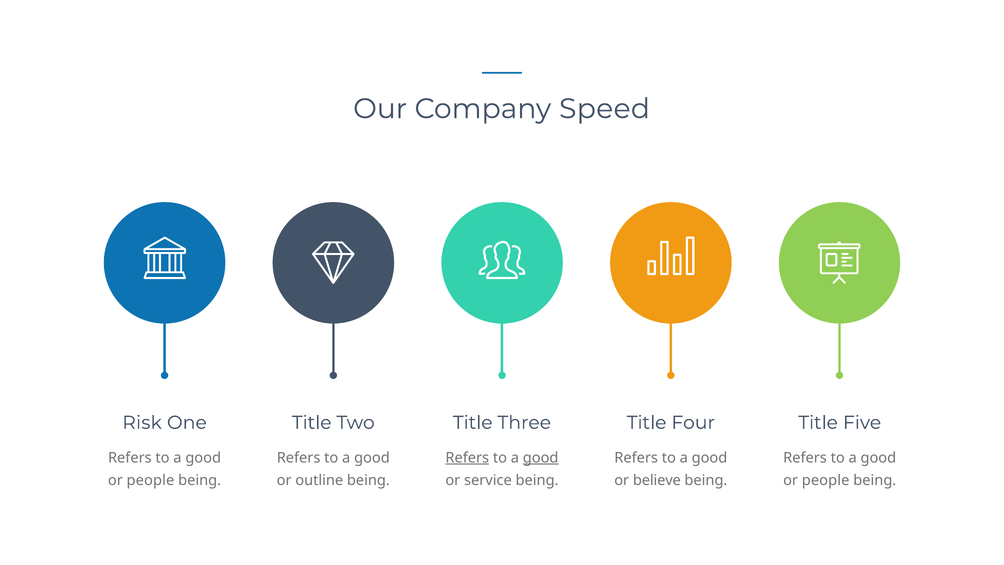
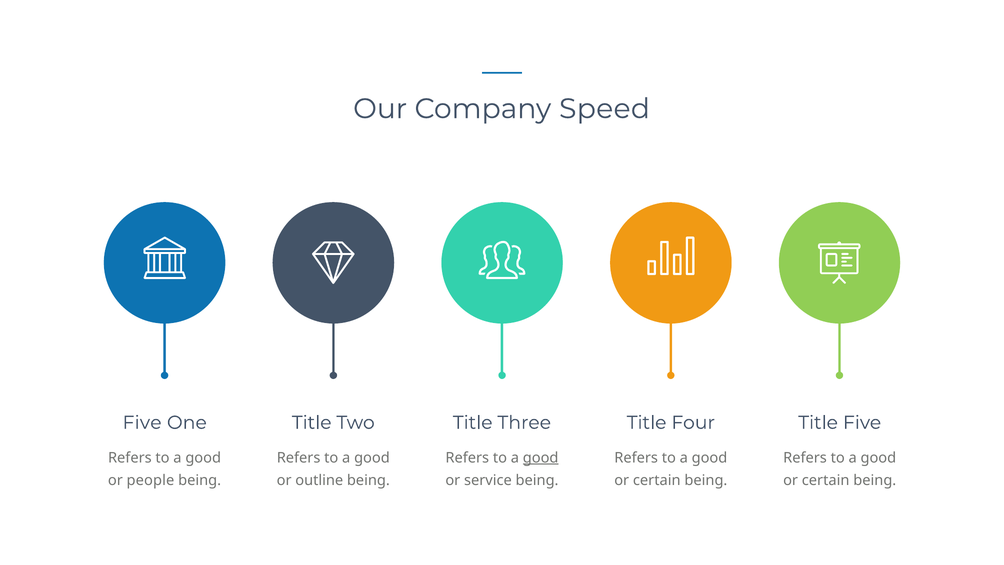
Risk: Risk -> Five (142, 423)
Refers underline: present -> none (467, 458)
believe: believe -> certain (657, 480)
people: people -> certain (826, 480)
